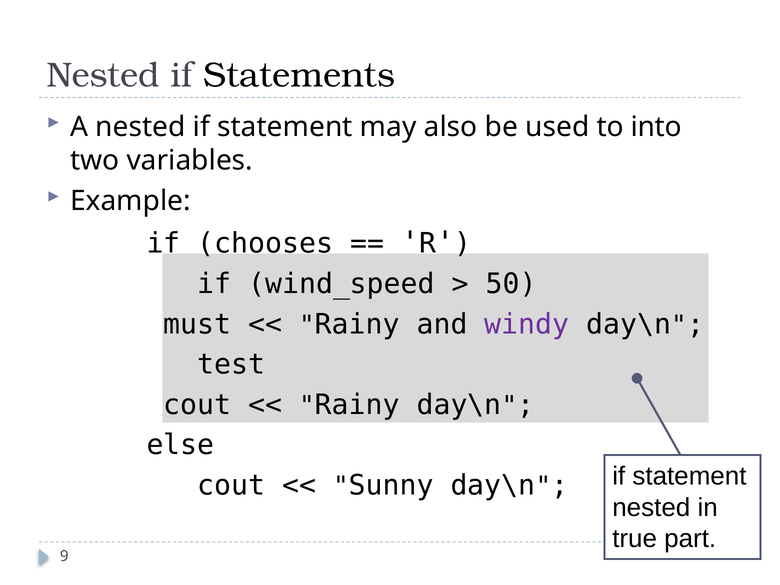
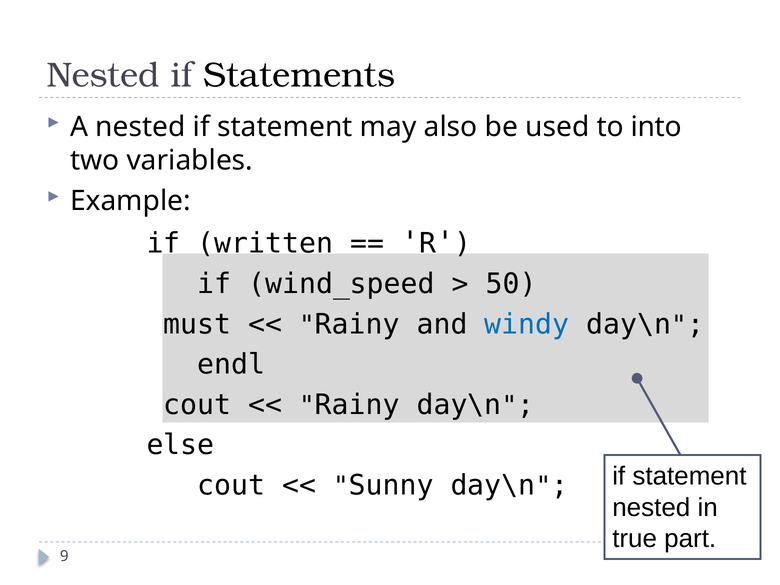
chooses: chooses -> written (265, 243)
windy colour: purple -> blue (527, 324)
test: test -> endl (231, 365)
